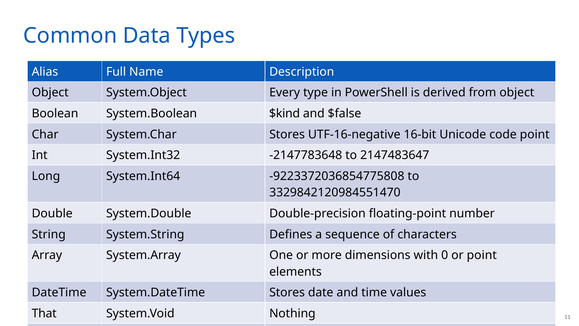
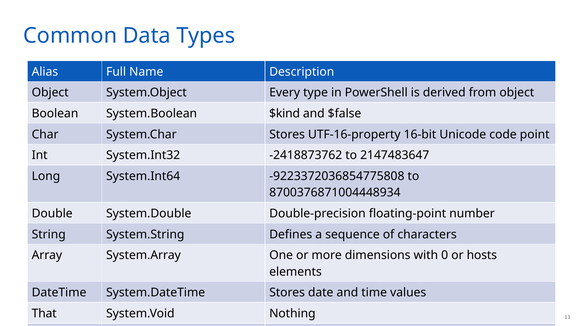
UTF-16-negative: UTF-16-negative -> UTF-16-property (354, 134)
-2147783648: -2147783648 -> -2418873762 (306, 155)
3329842120984551470: 3329842120984551470 -> 8700376871004448934 (335, 192)
or point: point -> hosts (482, 255)
